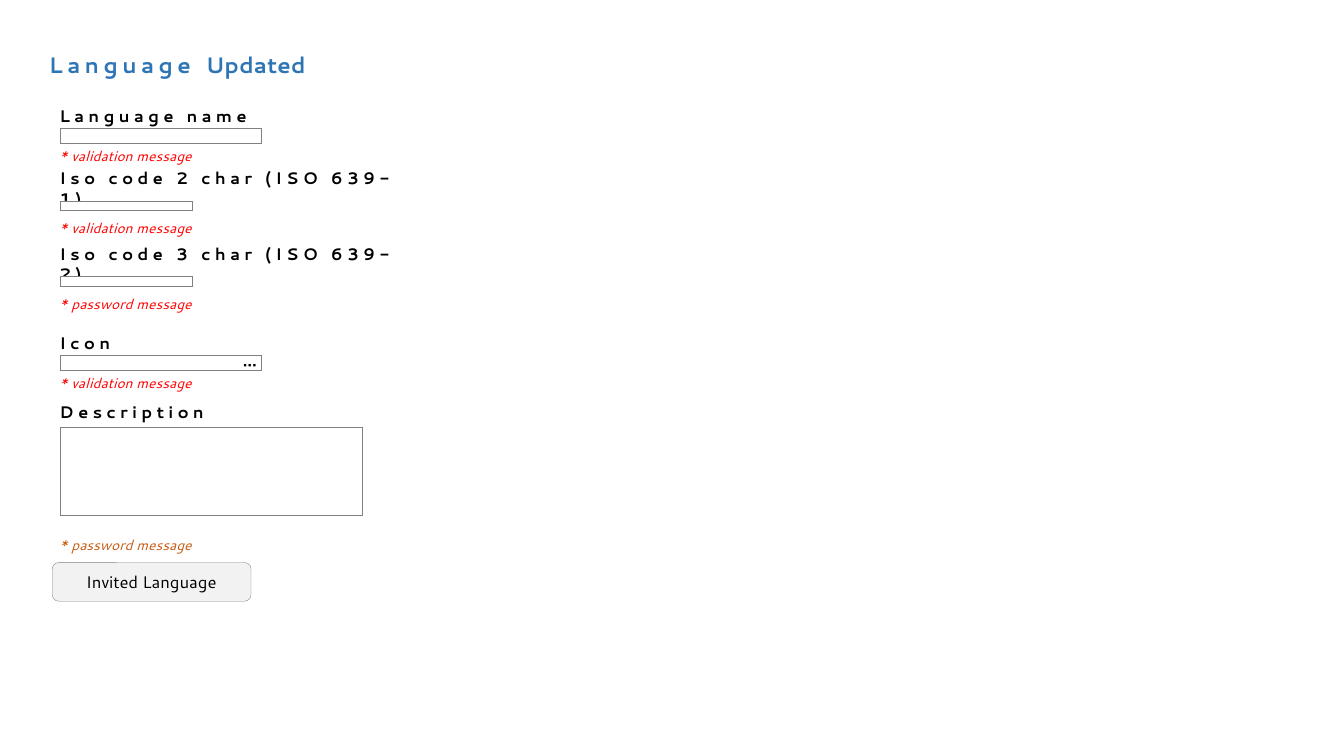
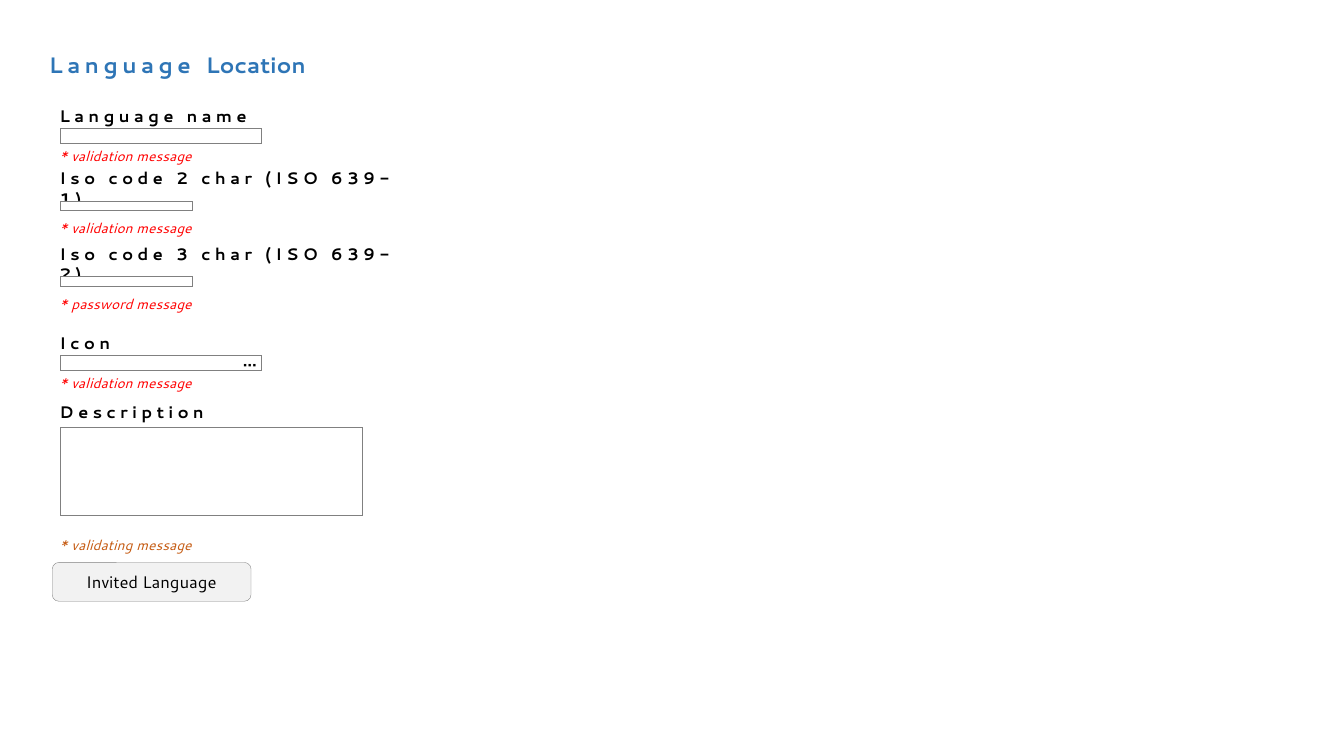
Updated: Updated -> Location (256, 66)
password: password -> validating (102, 545)
